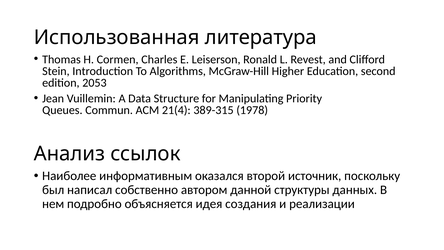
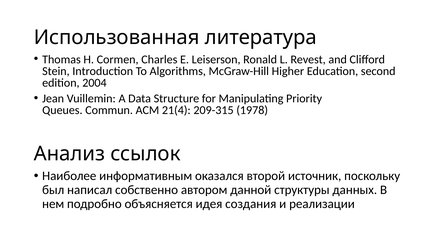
2053: 2053 -> 2004 (94, 83)
389-315: 389-315 -> 209-315 (214, 110)
